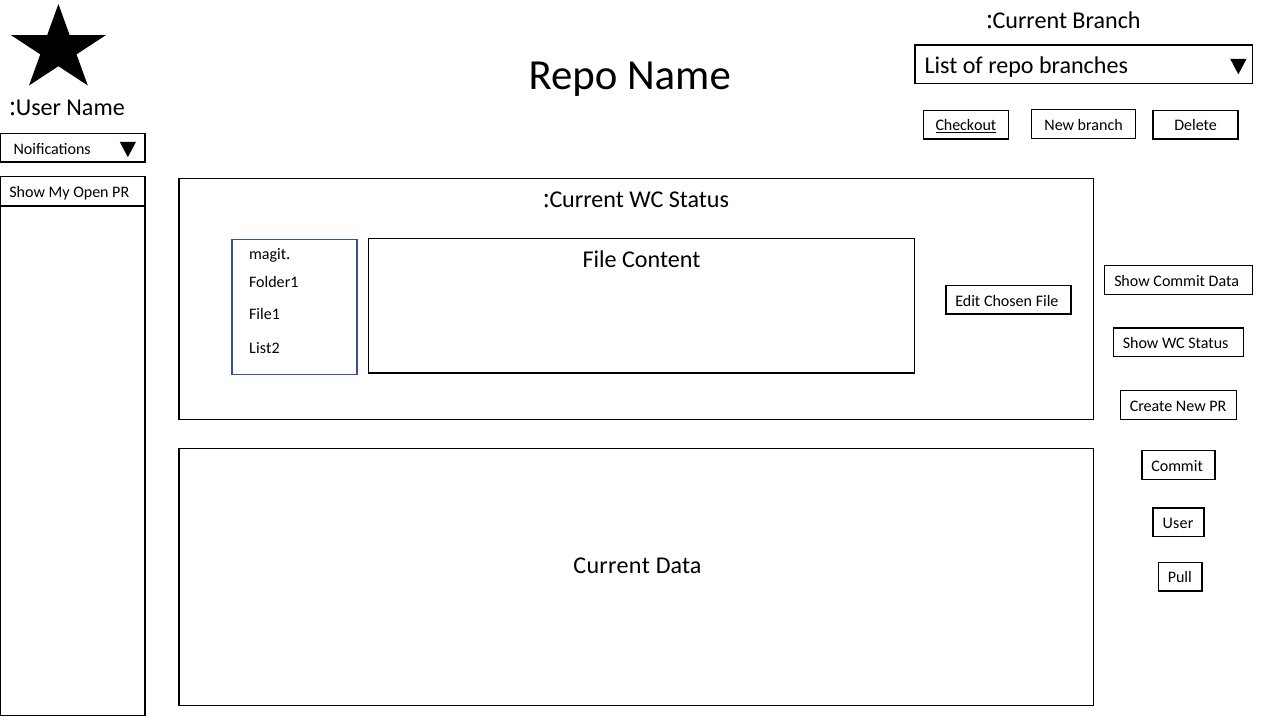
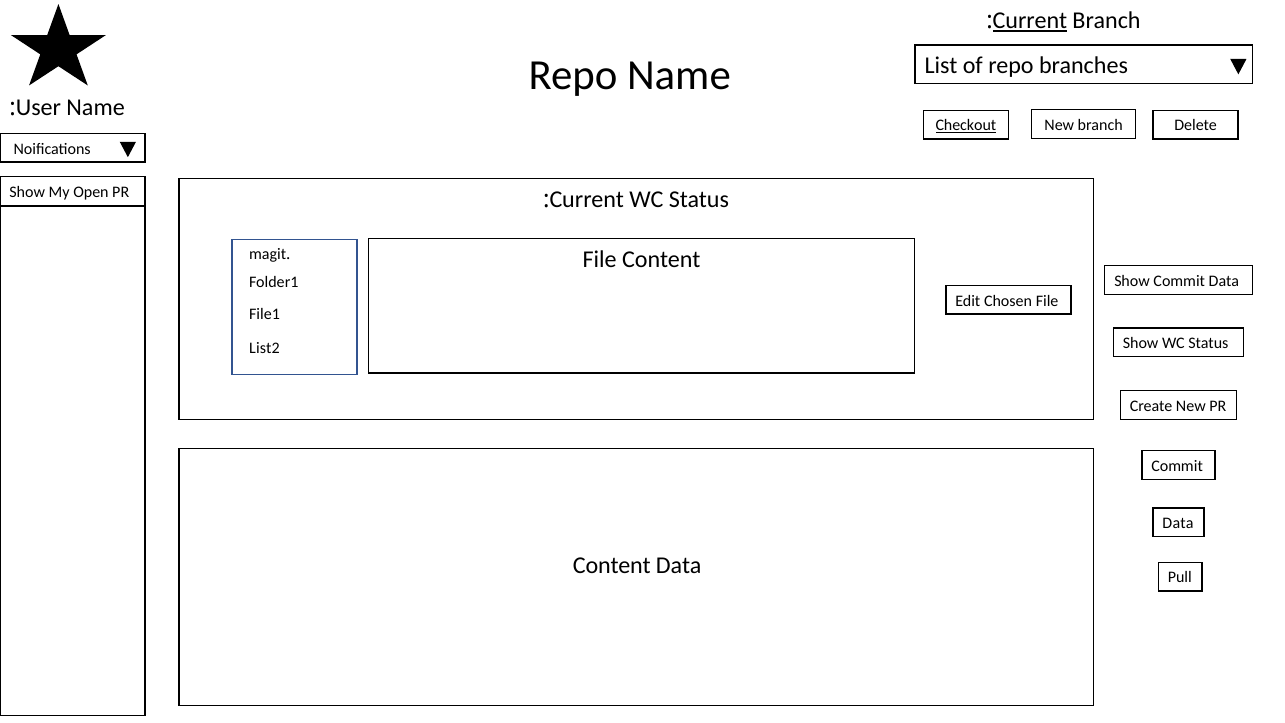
Current underline: none -> present (1030, 21)
User: User -> Data (1178, 523)
Current: Current -> Content (612, 565)
